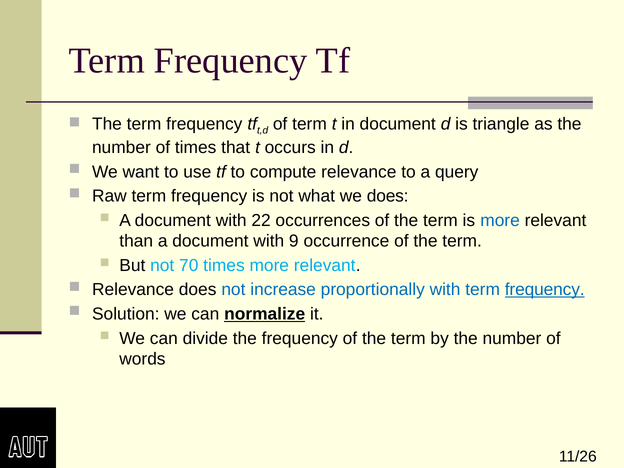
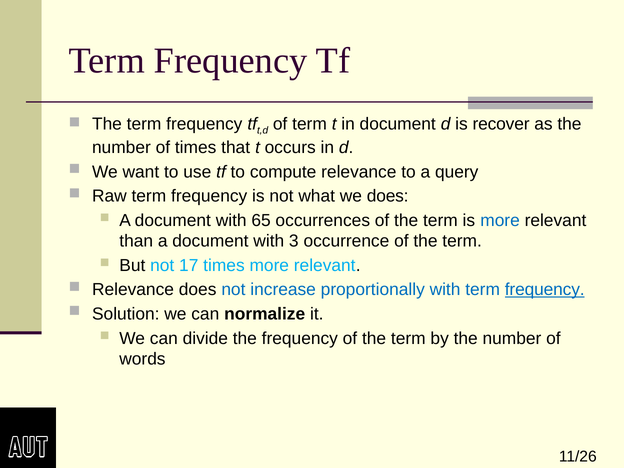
triangle: triangle -> recover (501, 124)
22: 22 -> 65 (261, 220)
9: 9 -> 3 (294, 241)
70: 70 -> 17 (189, 265)
normalize underline: present -> none (265, 314)
